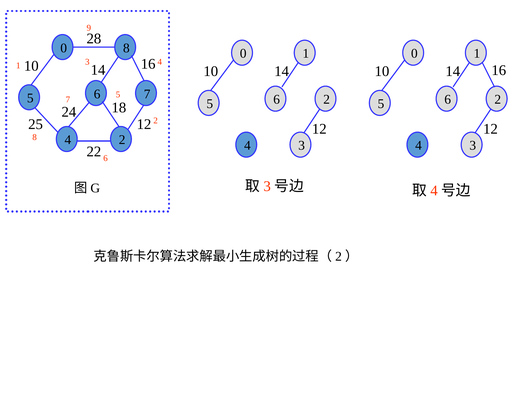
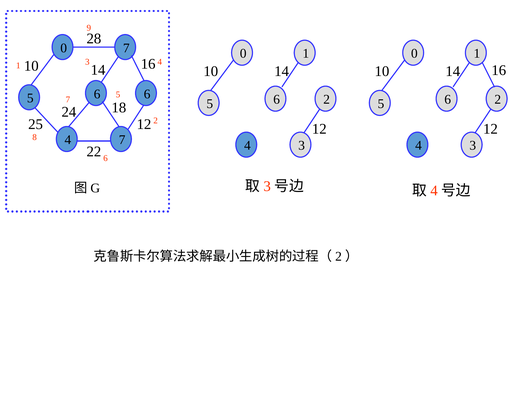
0 8: 8 -> 7 (126, 48)
7: 7 -> 6 (147, 94)
4 2: 2 -> 7 (122, 140)
